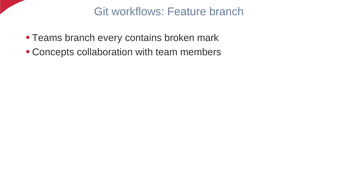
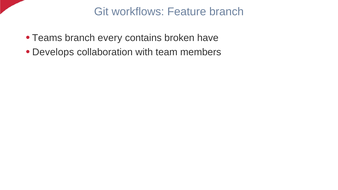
mark: mark -> have (208, 38)
Concepts: Concepts -> Develops (53, 52)
